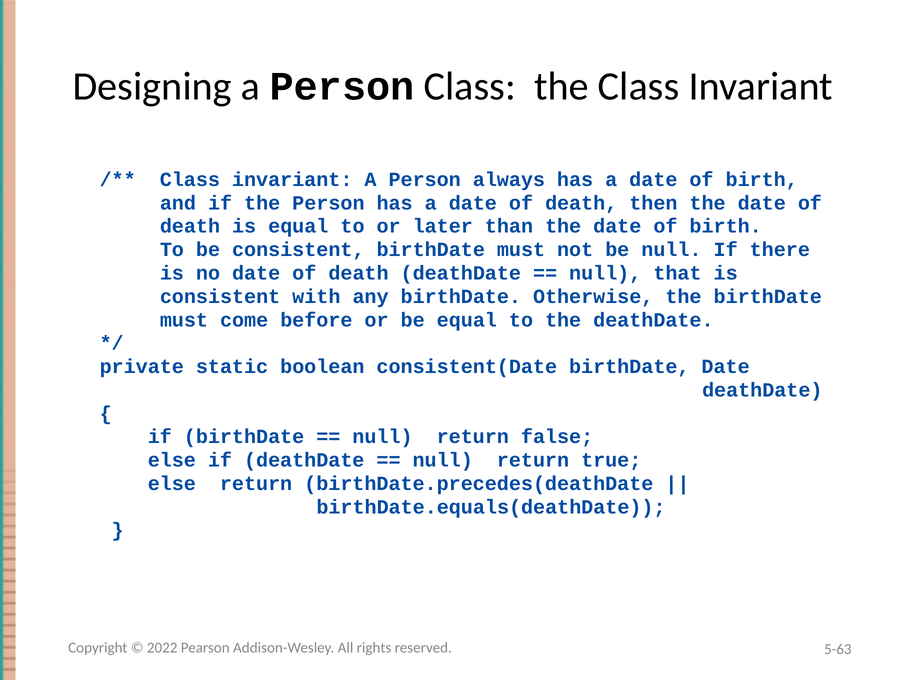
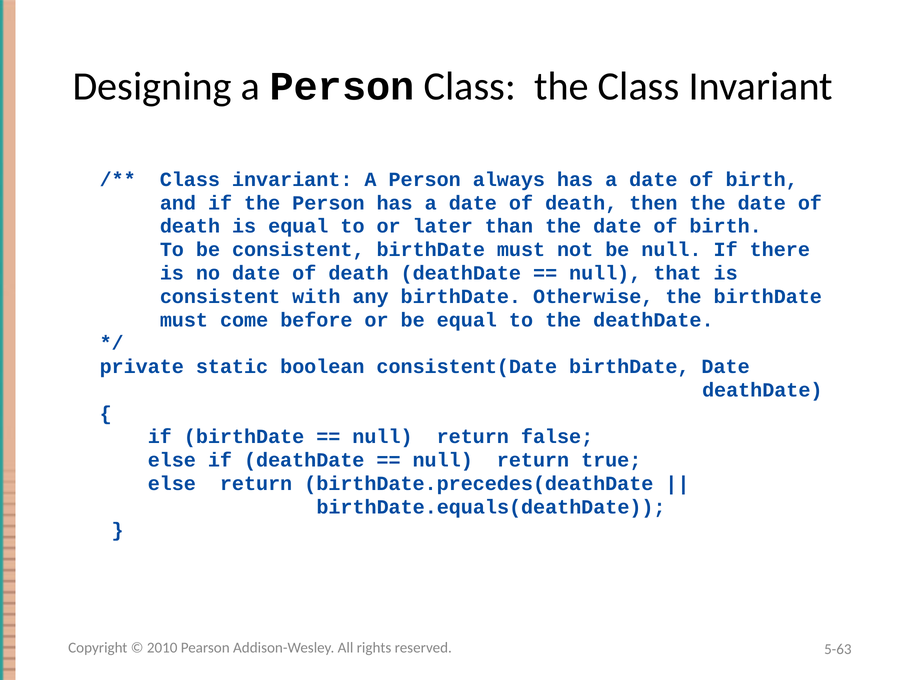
2022: 2022 -> 2010 (162, 647)
